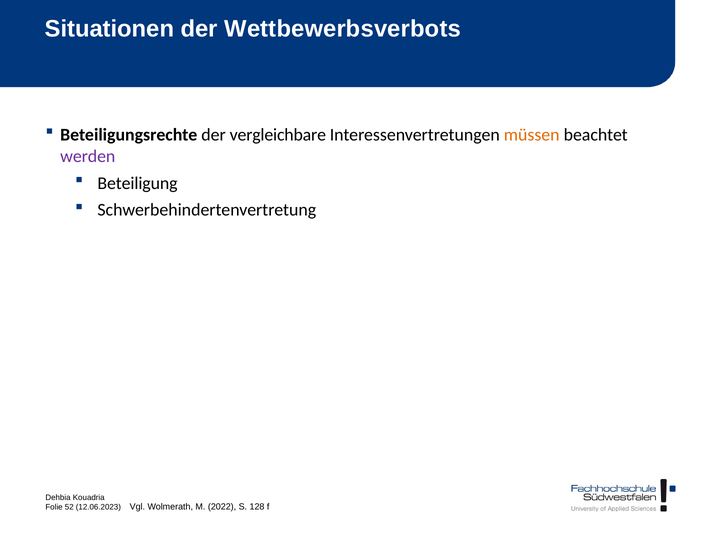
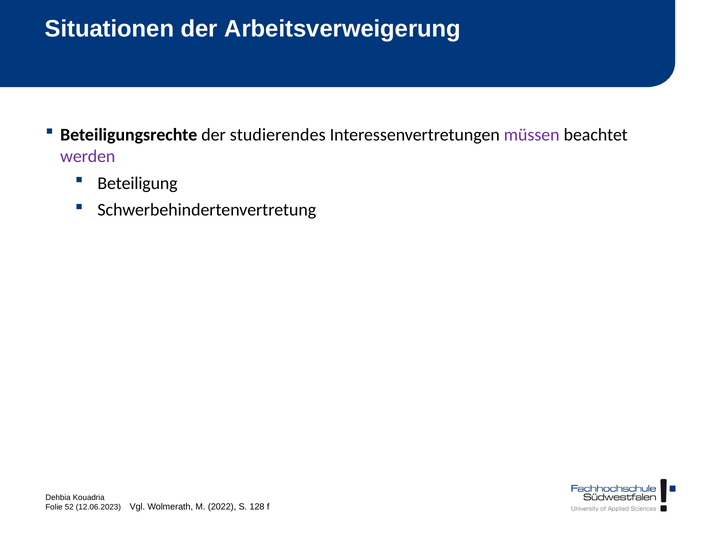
Wettbewerbsverbots: Wettbewerbsverbots -> Arbeitsverweigerung (343, 29)
vergleichbare: vergleichbare -> studierendes (278, 135)
müssen colour: orange -> purple (532, 135)
